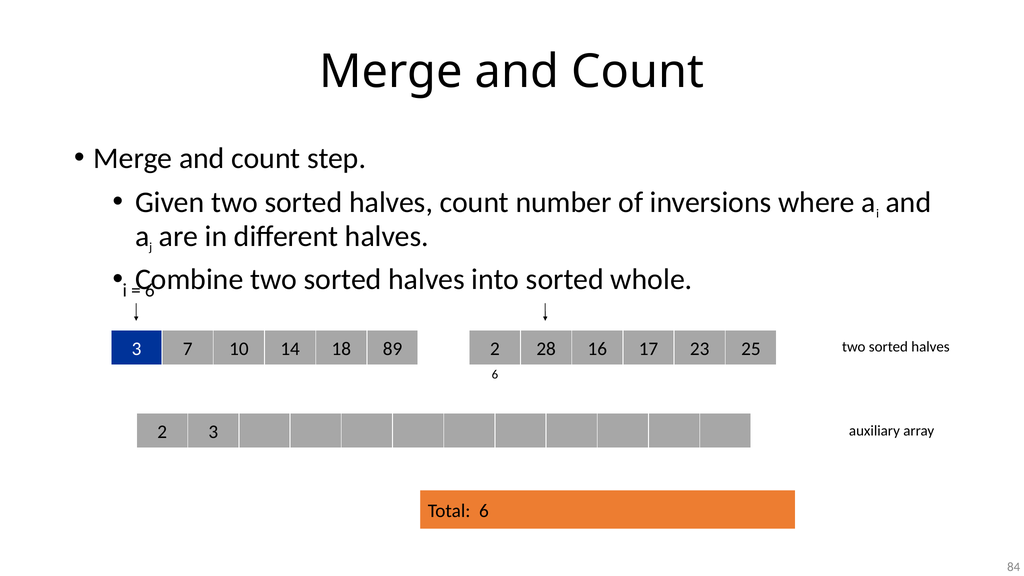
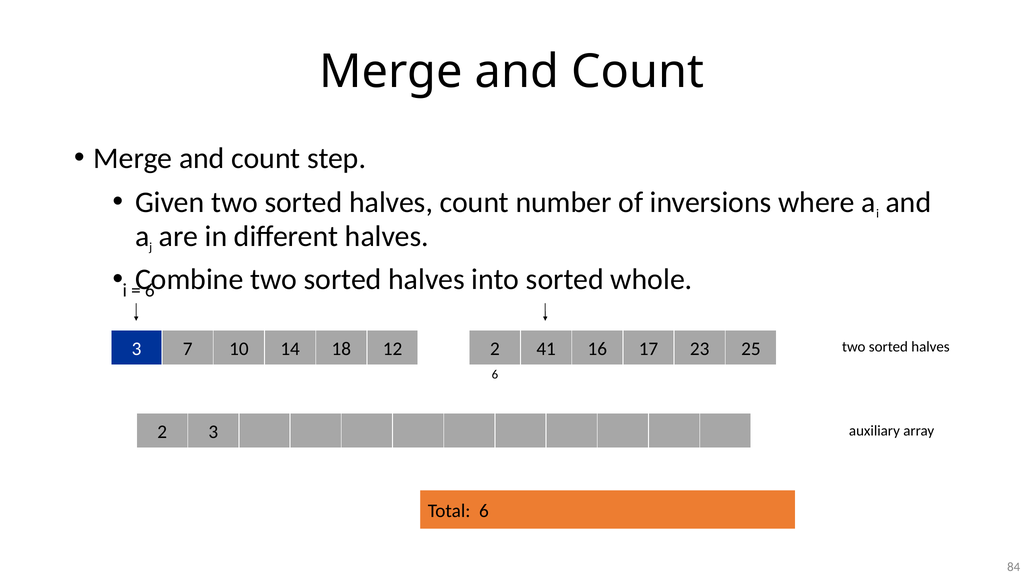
89: 89 -> 12 (393, 349)
28: 28 -> 41 (546, 349)
